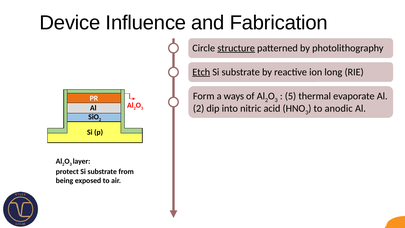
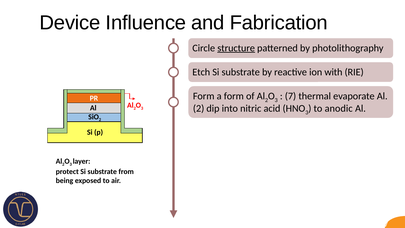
Etch underline: present -> none (201, 72)
long: long -> with (333, 72)
a ways: ways -> form (234, 96)
5: 5 -> 7 (291, 96)
